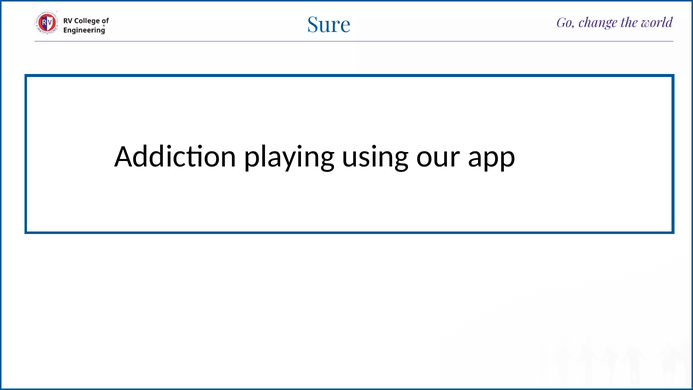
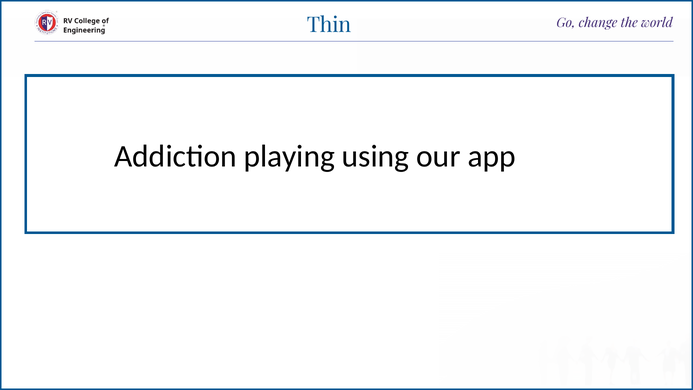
Sure: Sure -> Thin (329, 25)
